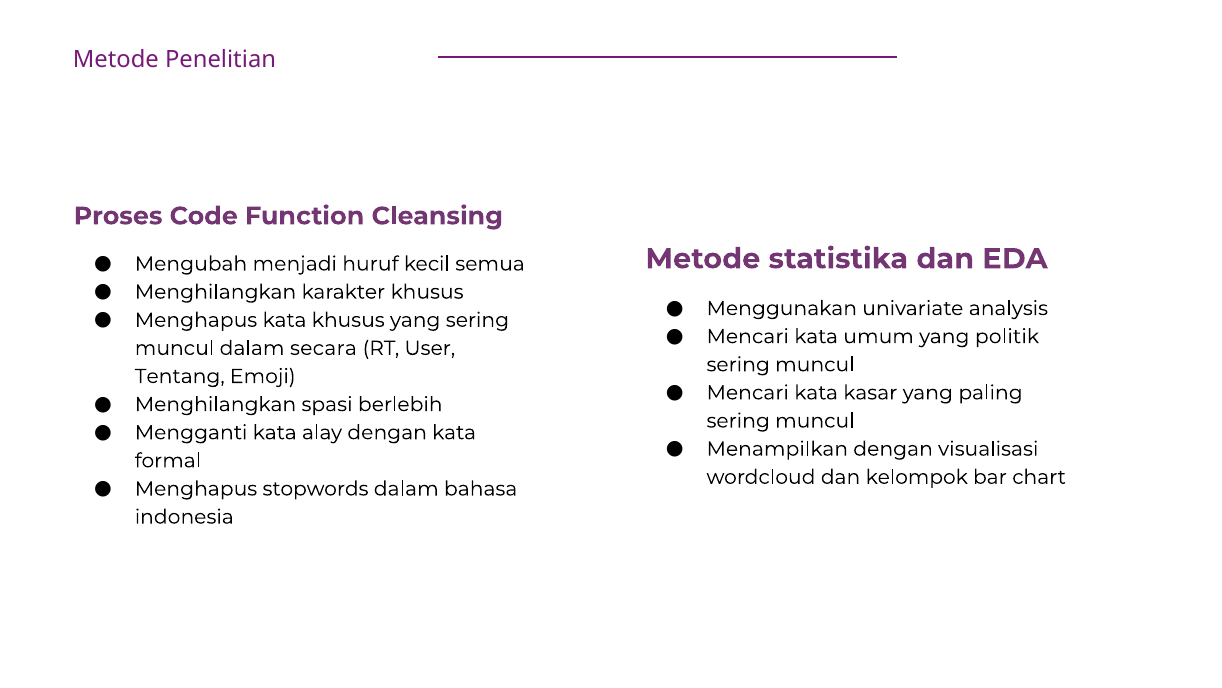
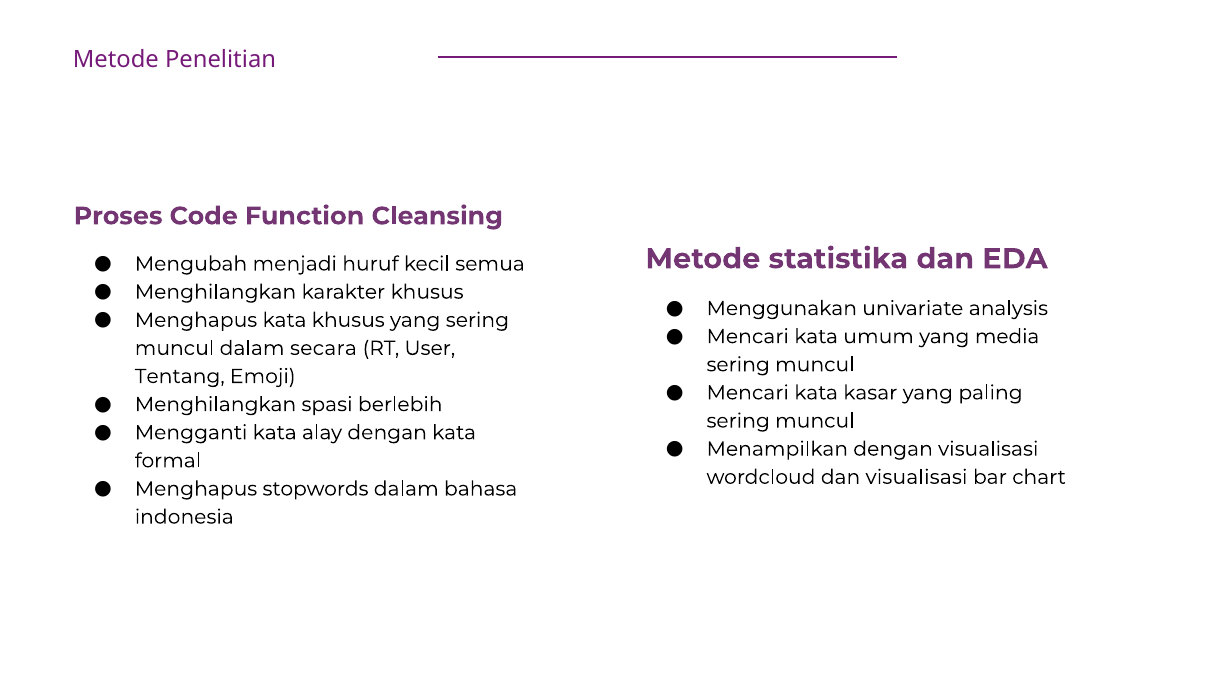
politik: politik -> media (1007, 336)
dan kelompok: kelompok -> visualisasi (917, 477)
